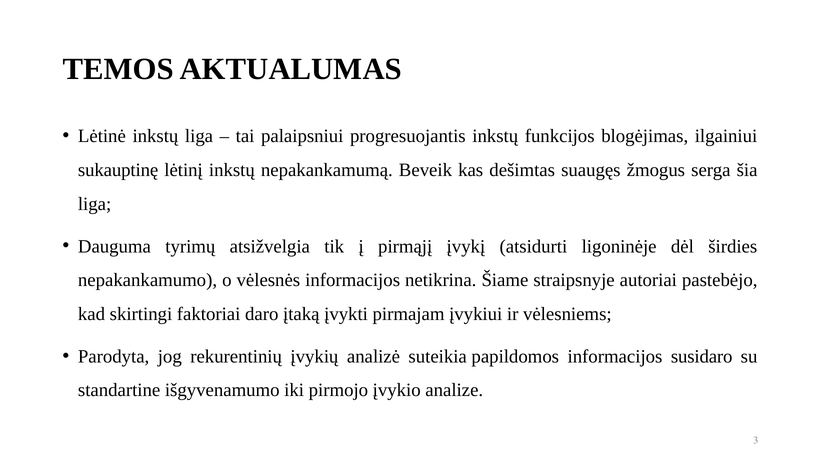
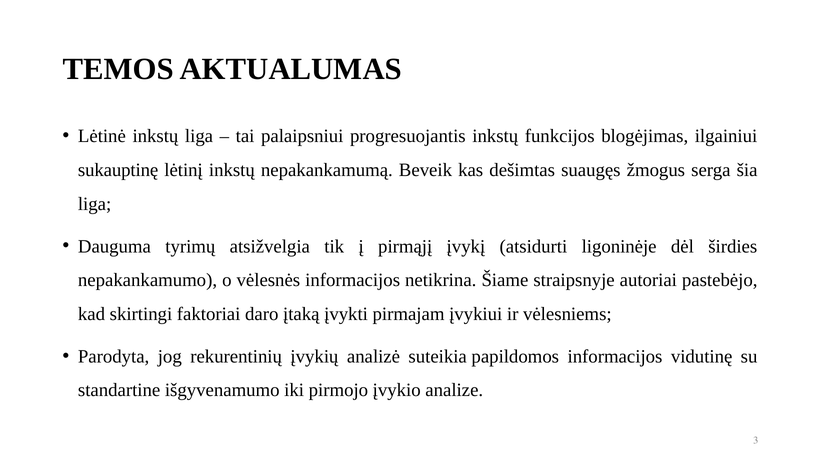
susidaro: susidaro -> vidutinę (702, 356)
